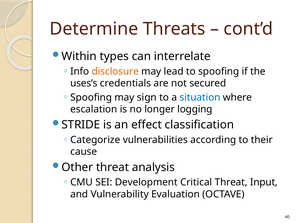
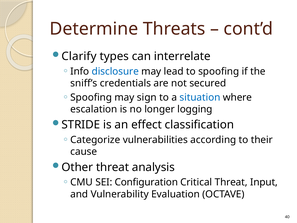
Within: Within -> Clarify (79, 56)
disclosure colour: orange -> blue (115, 71)
uses’s: uses’s -> sniff’s (84, 83)
Development: Development -> Configuration (146, 182)
